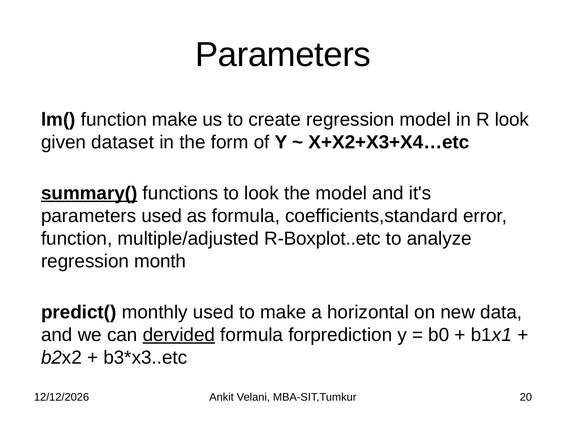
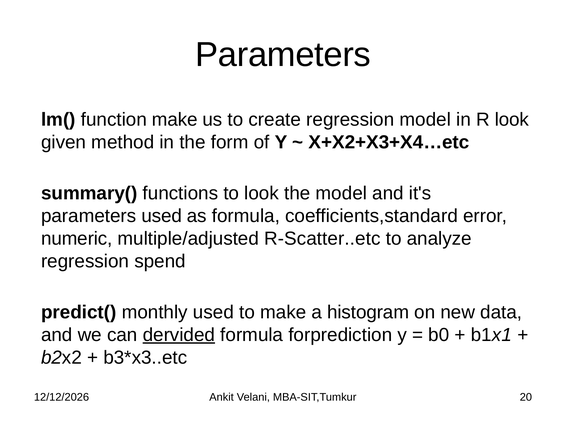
dataset: dataset -> method (123, 142)
summary( underline: present -> none (89, 193)
function: function -> numeric (77, 238)
R-Boxplot..etc: R-Boxplot..etc -> R-Scatter..etc (322, 238)
month: month -> spend (160, 261)
horizontal: horizontal -> histogram (368, 312)
